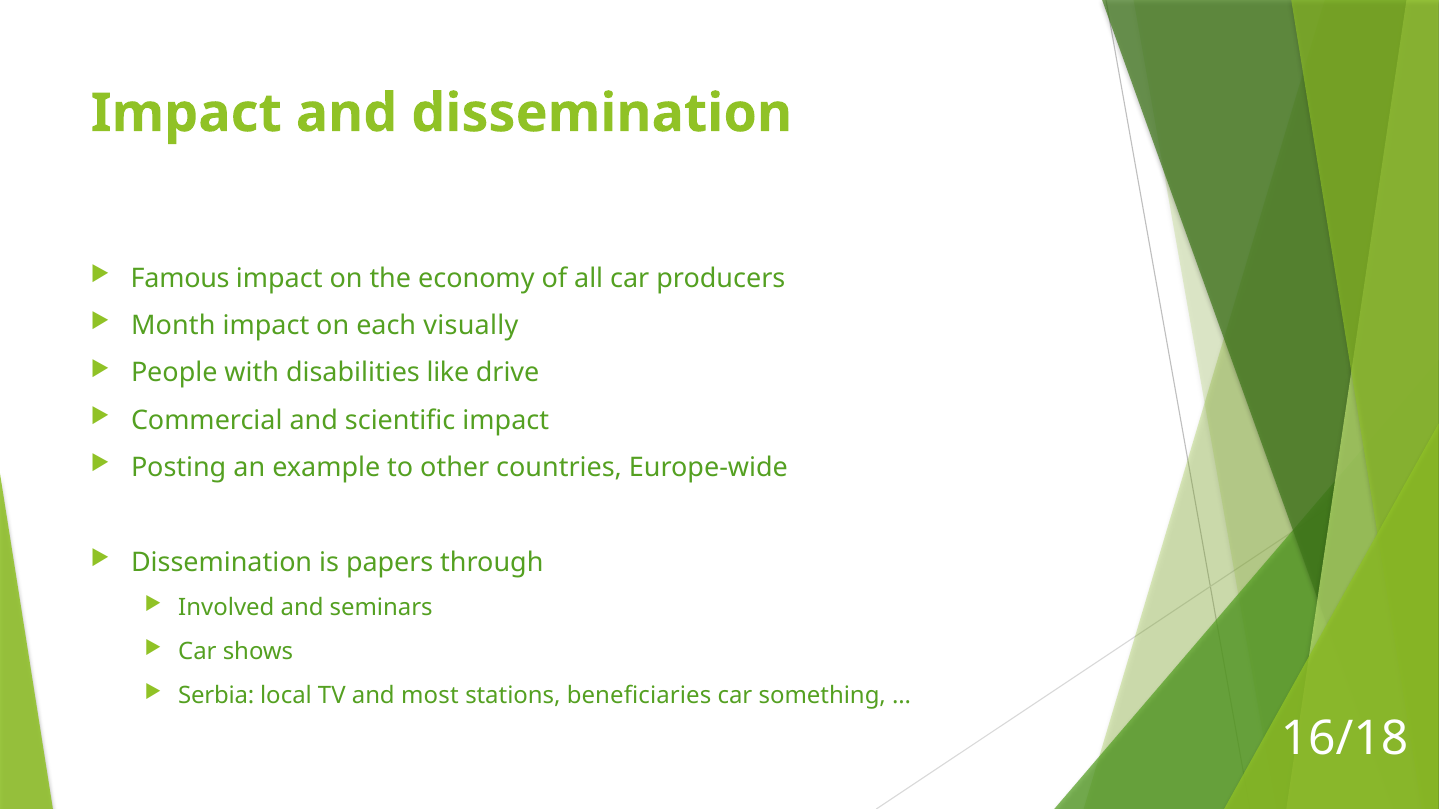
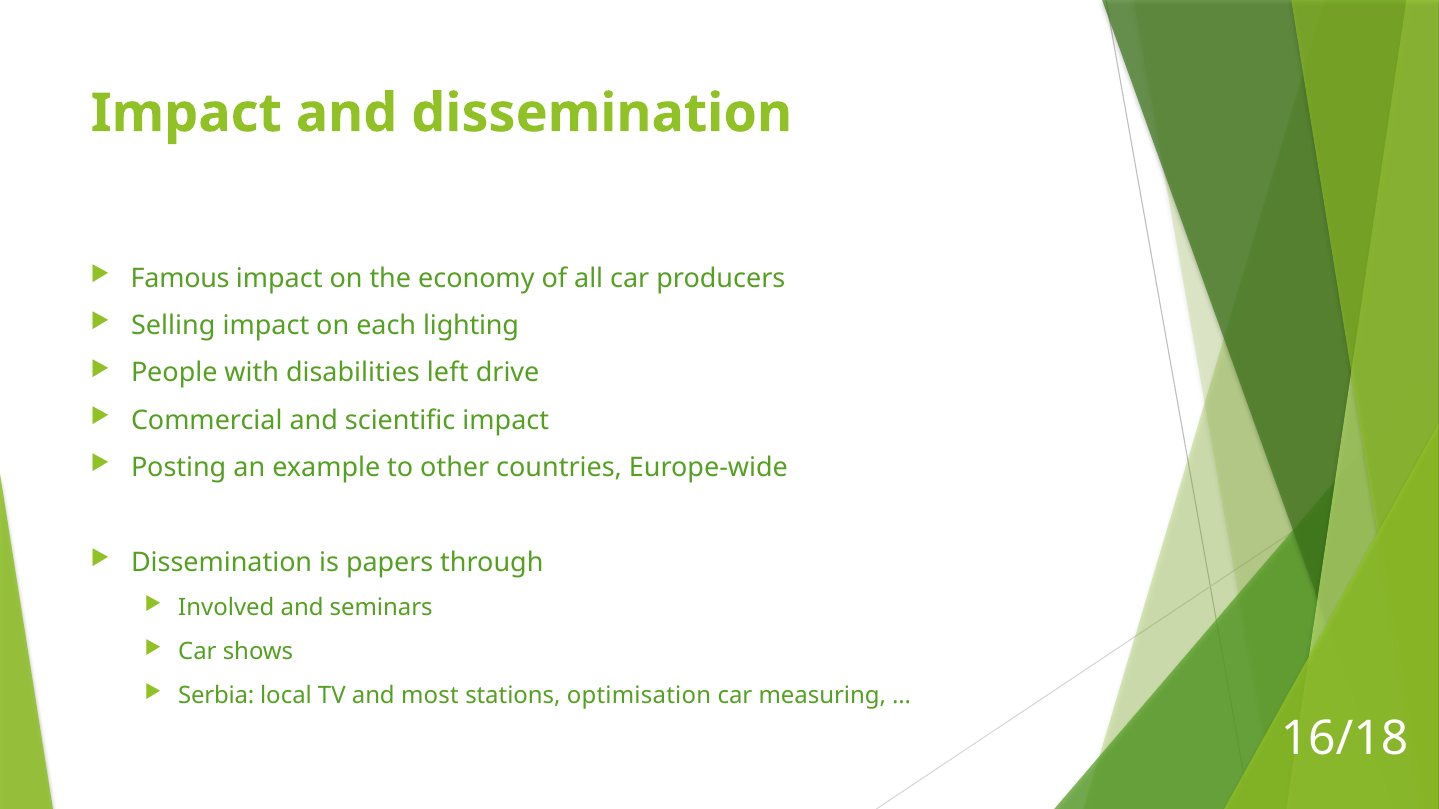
Month: Month -> Selling (173, 326)
visually: visually -> lighting (471, 326)
like: like -> left (448, 373)
beneficiaries: beneficiaries -> optimisation (639, 696)
something: something -> measuring (822, 696)
